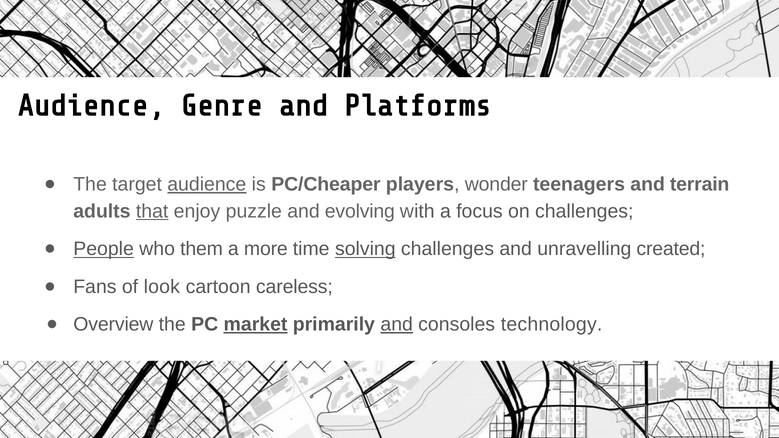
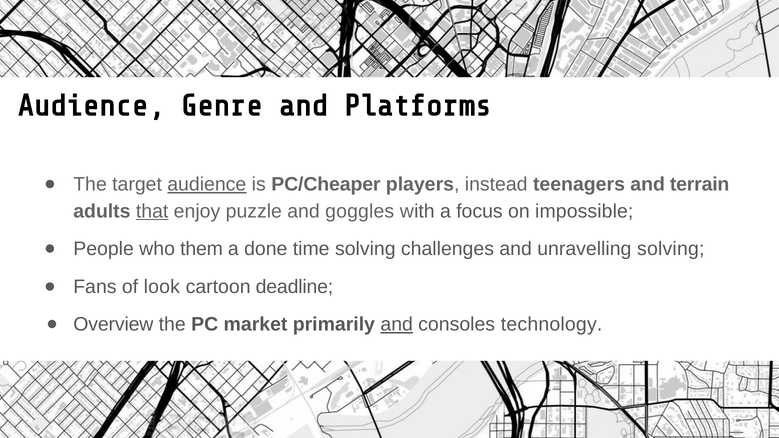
wonder: wonder -> instead (496, 185)
evolving: evolving -> goggles (360, 211)
on challenges: challenges -> impossible (584, 211)
People underline: present -> none (104, 249)
more: more -> done (266, 249)
solving underline: present -> none (365, 249)
unravelling created: created -> solving (671, 249)
careless: careless -> deadline (294, 287)
market underline: present -> none (256, 324)
